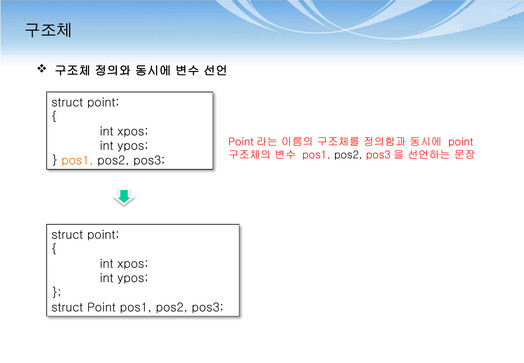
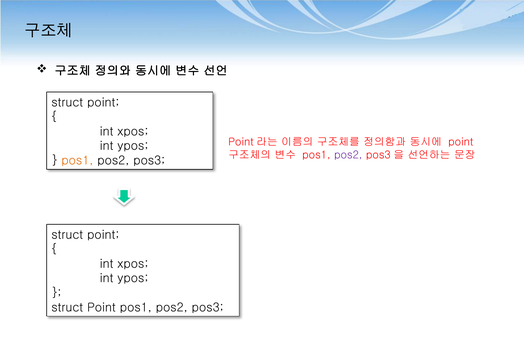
pos2 colour: black -> purple (348, 155)
